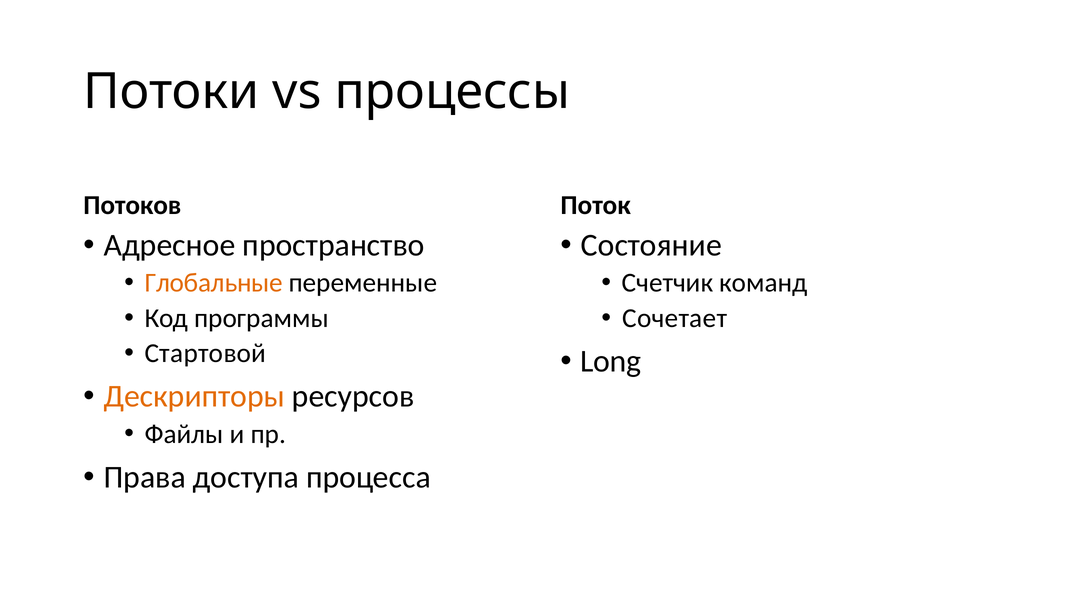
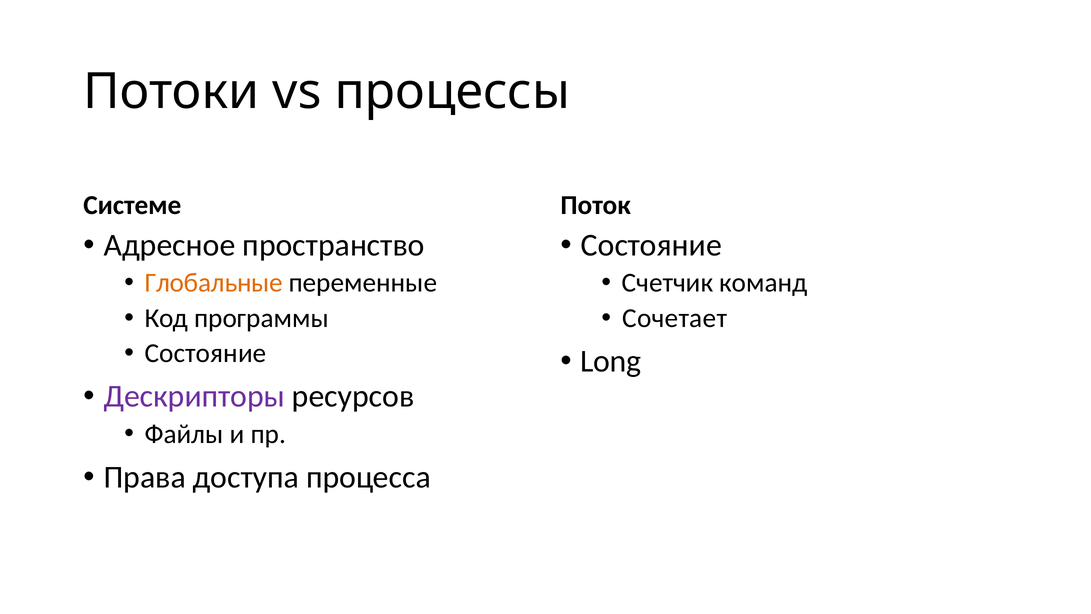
Потоков: Потоков -> Системе (132, 205)
Стартовой: Стартовой -> Состояние (206, 353)
Дескрипторы colour: orange -> purple (194, 396)
